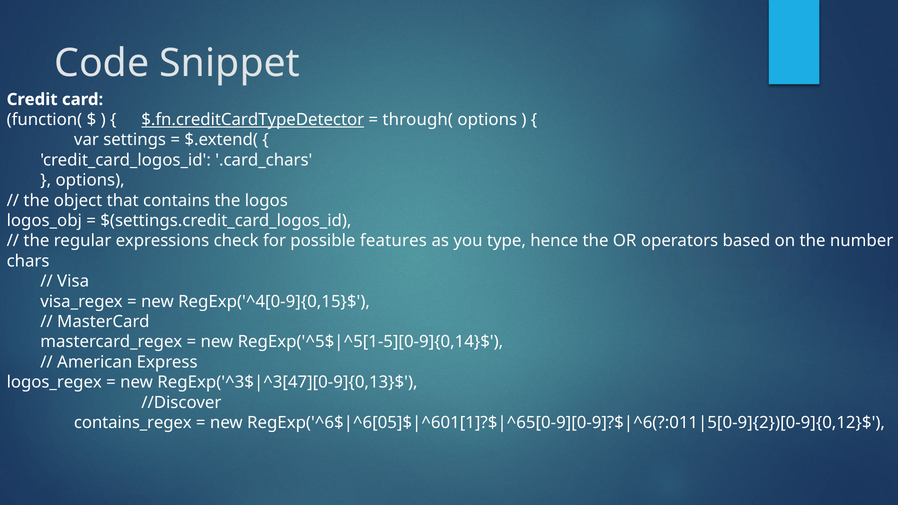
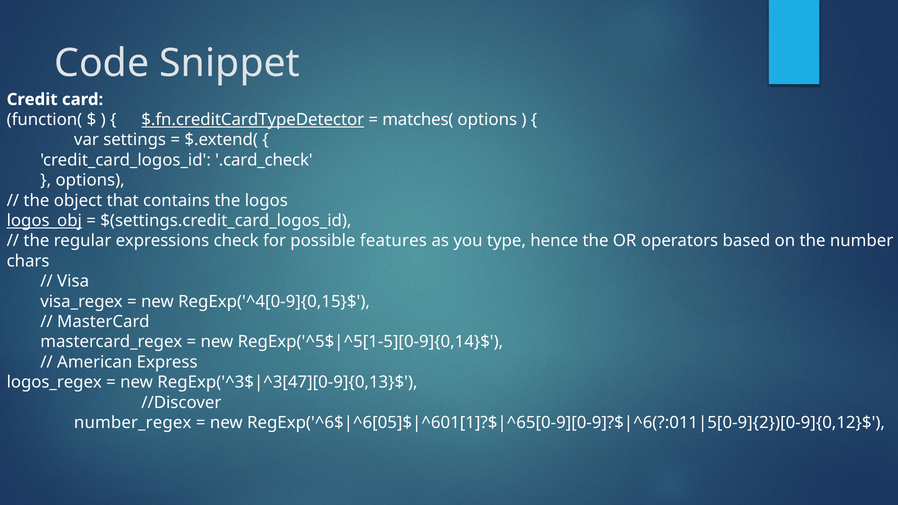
through(: through( -> matches( (418, 120)
.card_chars: .card_chars -> .card_check (264, 160)
logos_obj underline: none -> present (44, 221)
contains_regex: contains_regex -> number_regex (133, 423)
